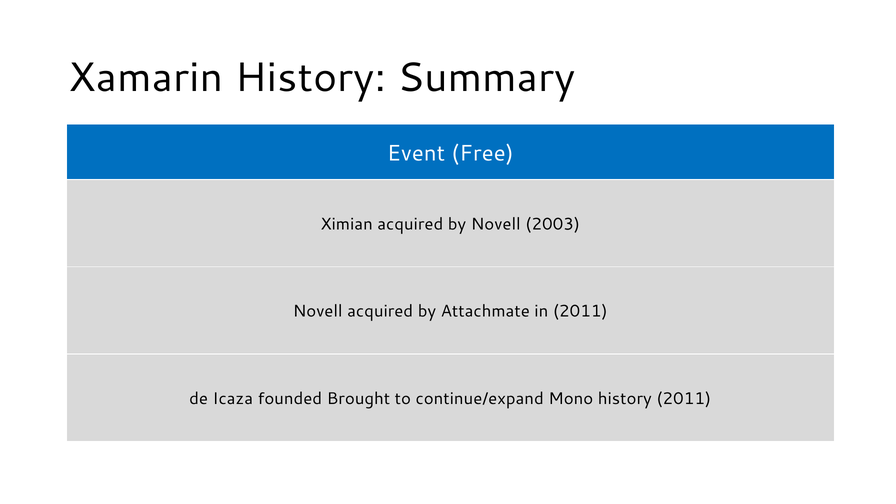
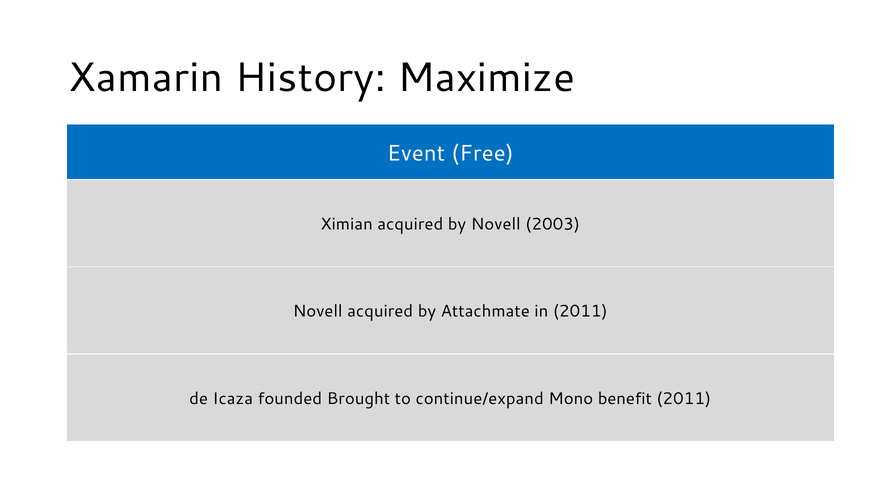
Summary: Summary -> Maximize (486, 78)
Mono history: history -> benefit (625, 399)
